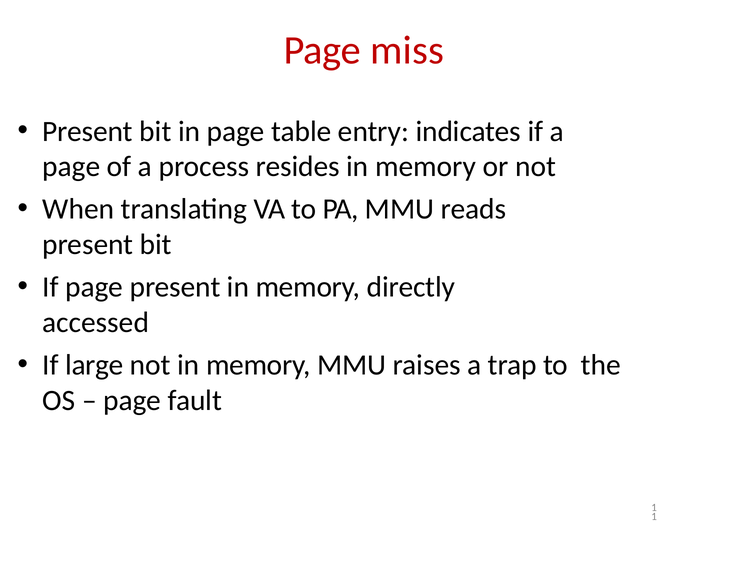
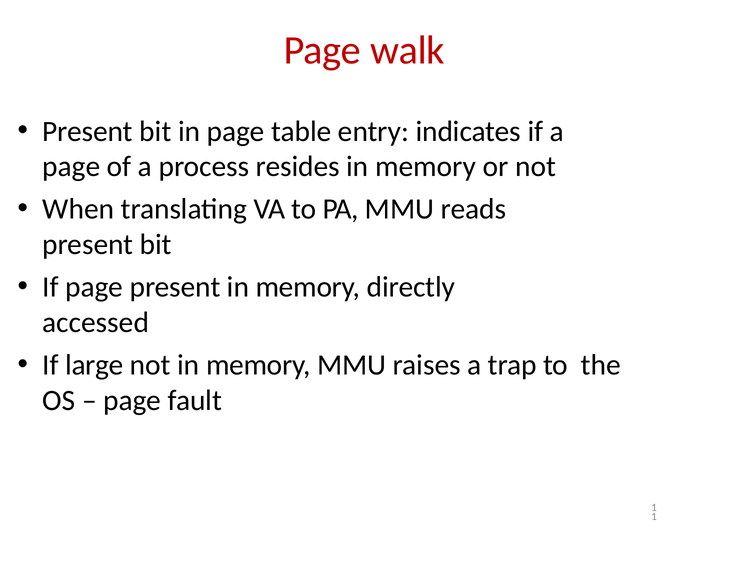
miss: miss -> walk (407, 50)
